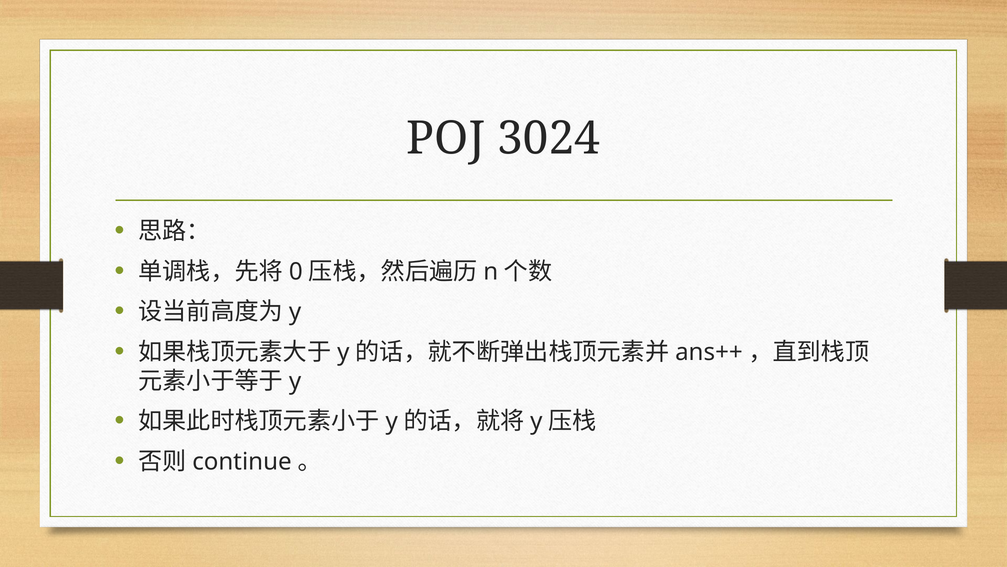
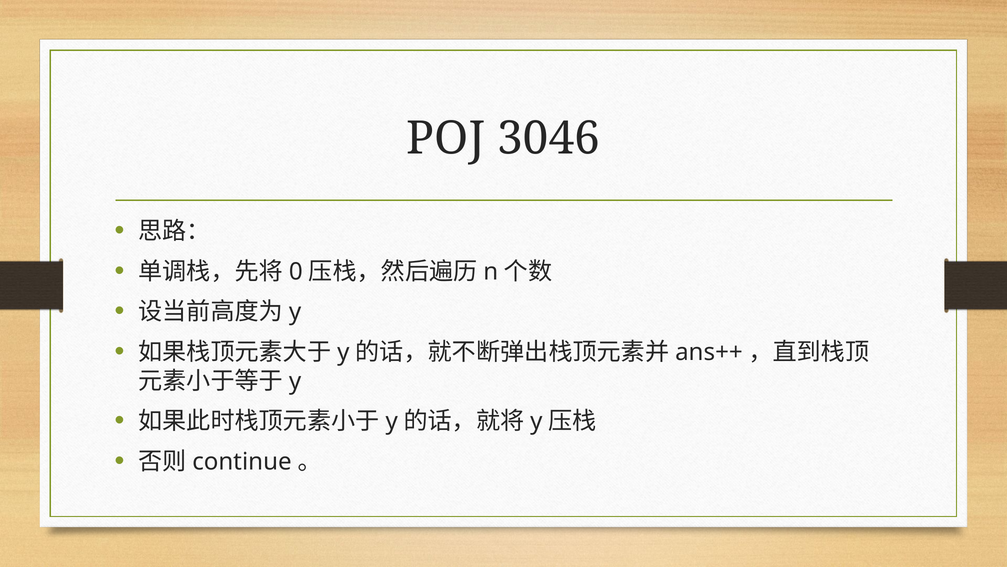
3024: 3024 -> 3046 (549, 138)
